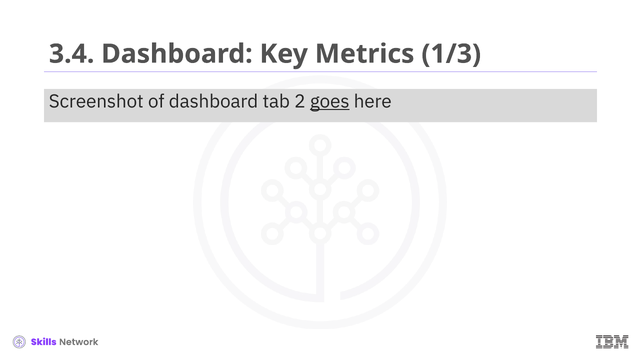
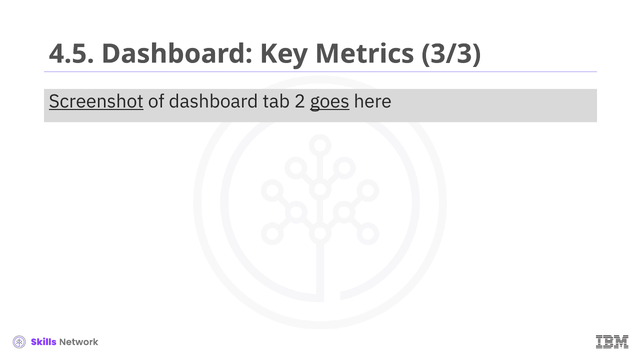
3.4: 3.4 -> 4.5 (72, 54)
1/3: 1/3 -> 3/3 (451, 54)
Screenshot underline: none -> present (96, 101)
